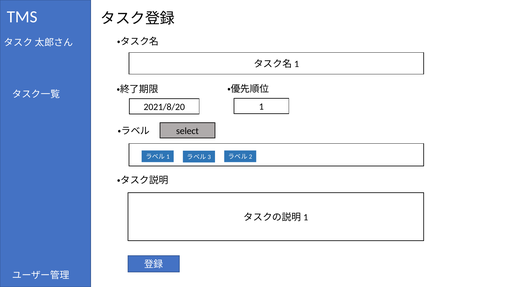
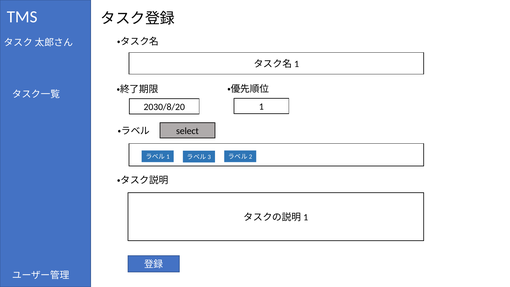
2021/8/20: 2021/8/20 -> 2030/8/20 (164, 107)
